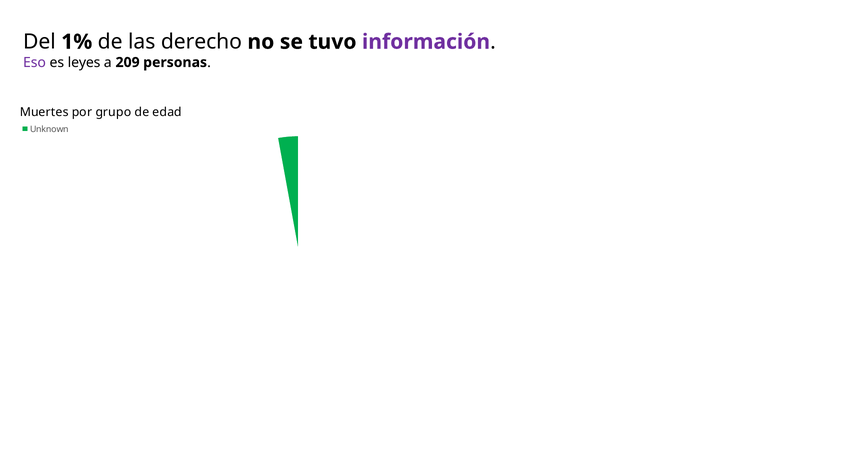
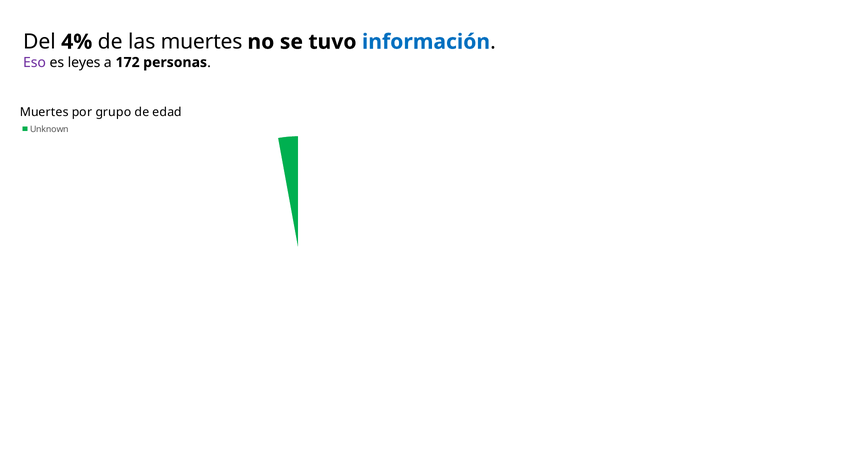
1%: 1% -> 4% (77, 42)
las derecho: derecho -> muertes (202, 42)
información colour: purple -> blue (426, 42)
209: 209 -> 172 (128, 62)
